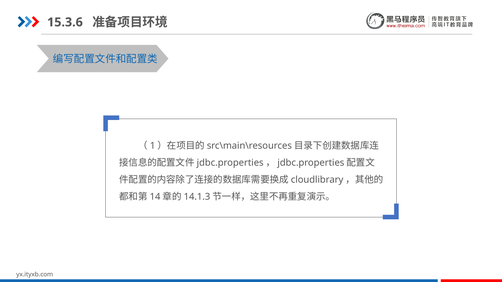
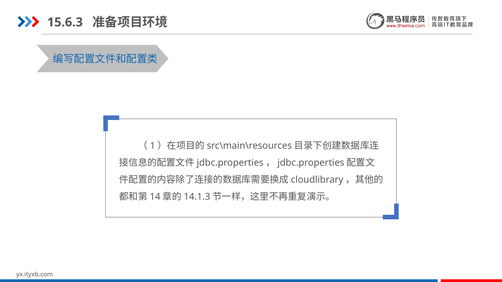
15.3.6: 15.3.6 -> 15.6.3 (65, 22)
